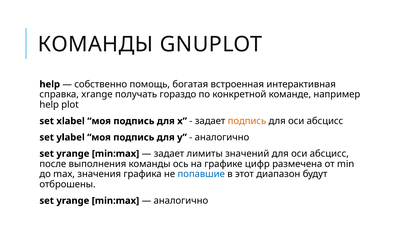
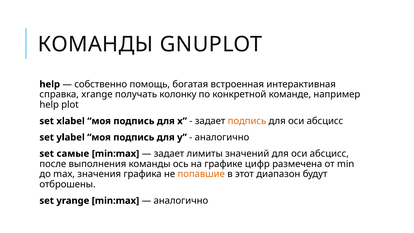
гораздо: гораздо -> колонку (178, 94)
yrange: yrange -> самые (73, 154)
попавшие colour: blue -> orange (201, 174)
